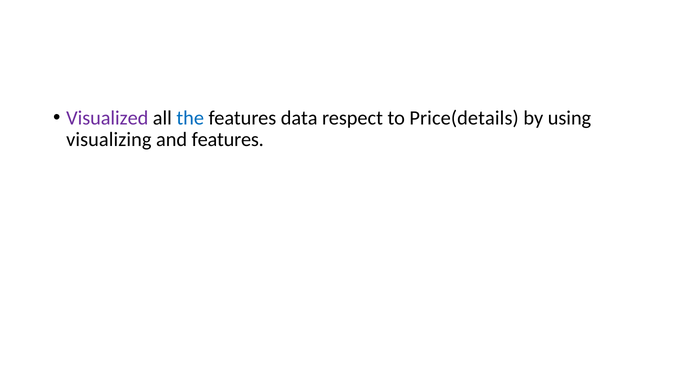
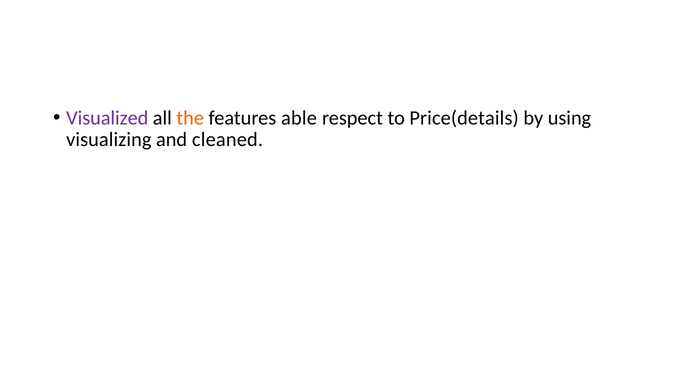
the colour: blue -> orange (190, 118)
data: data -> able (299, 118)
and features: features -> cleaned (228, 140)
